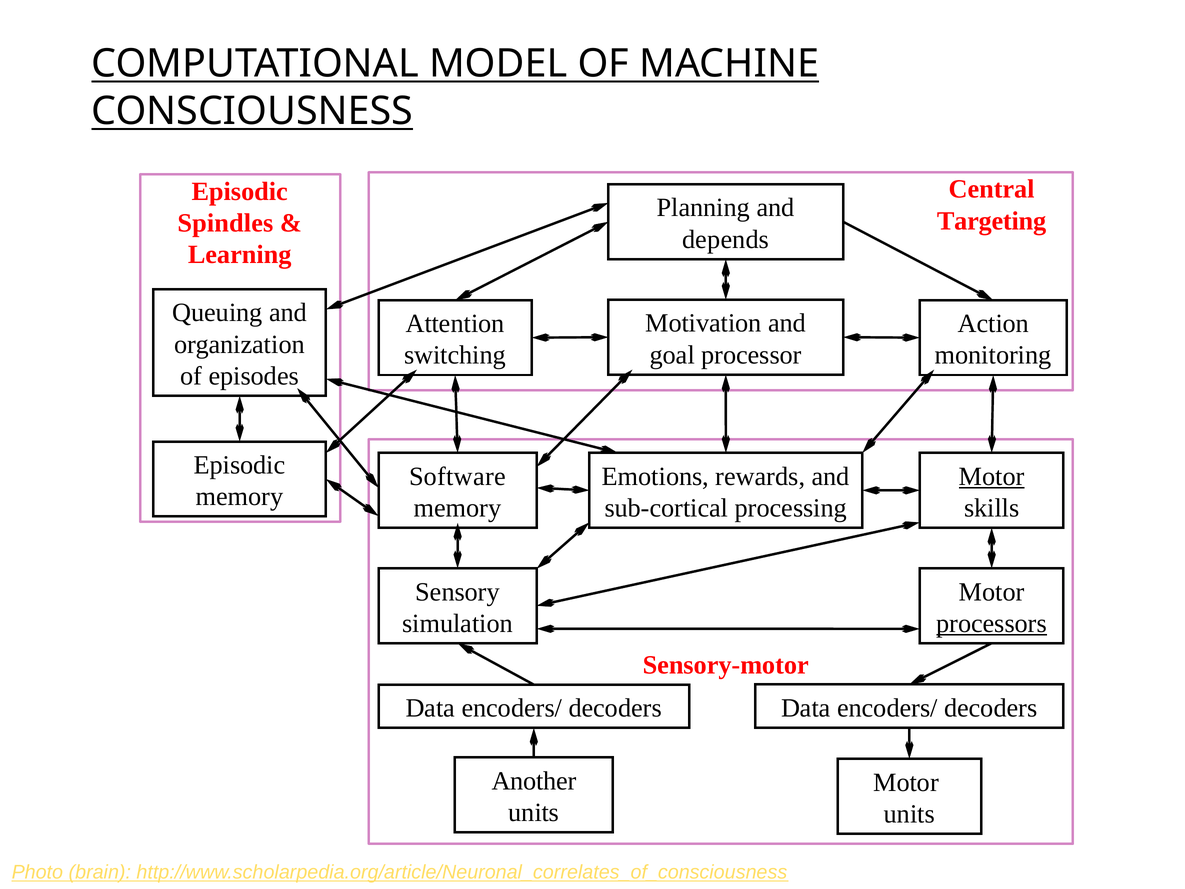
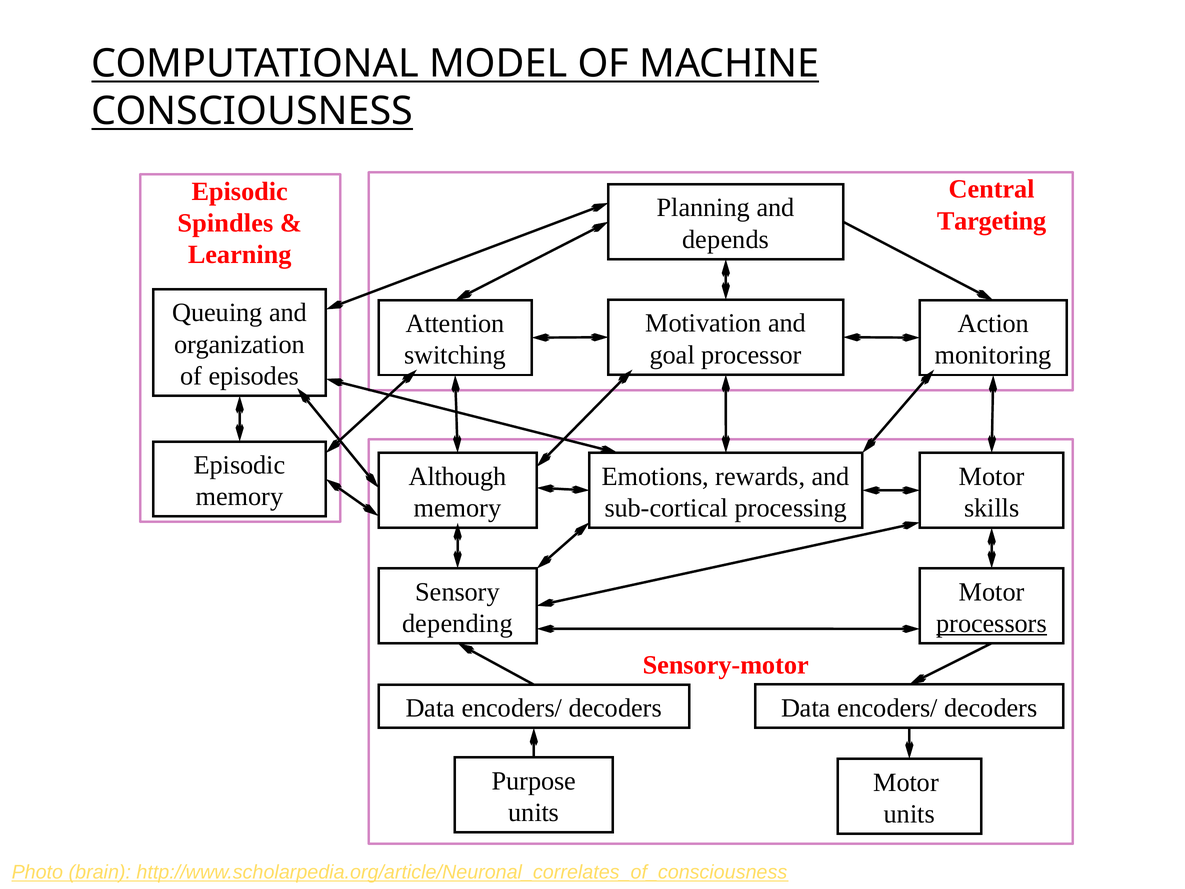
Software: Software -> Although (458, 476)
Motor underline: present -> none (992, 476)
simulation: simulation -> depending (457, 623)
Another: Another -> Purpose (534, 781)
